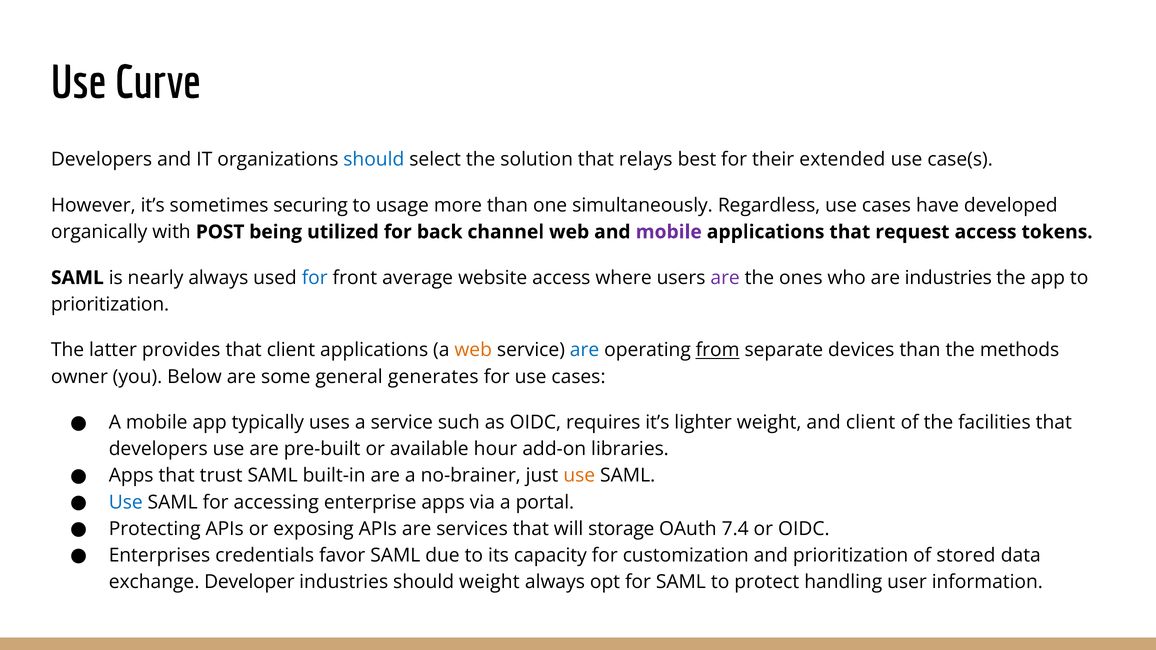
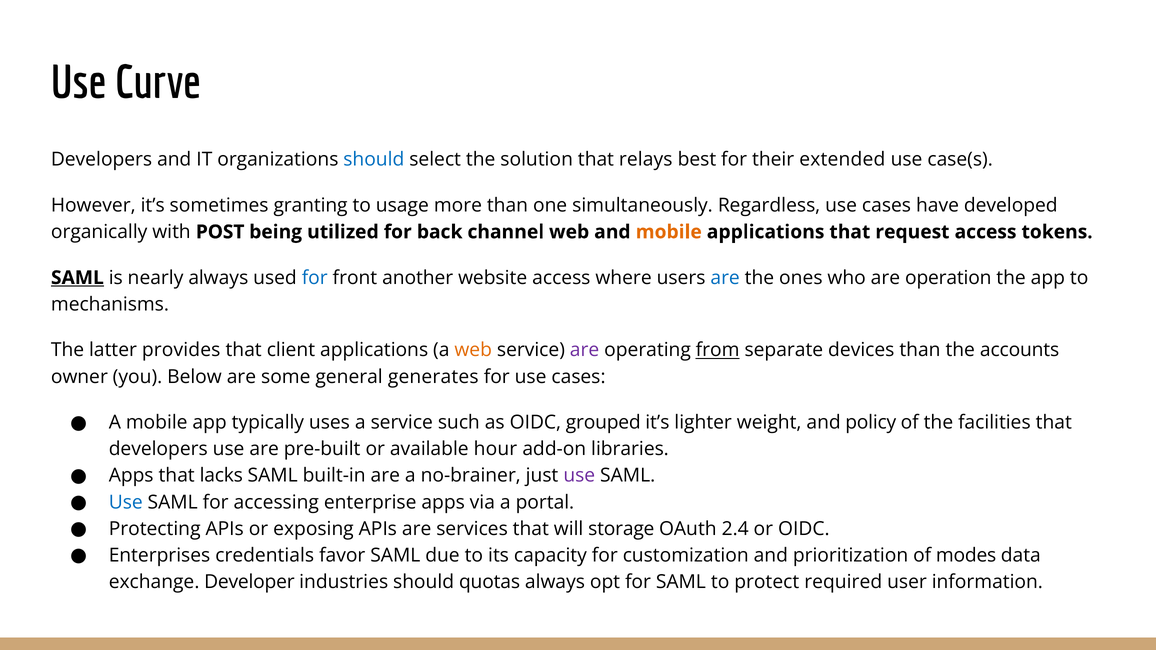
securing: securing -> granting (311, 205)
mobile colour: purple -> orange (669, 232)
SAML underline: none -> present (77, 278)
average: average -> another (418, 278)
are colour: purple -> blue (725, 278)
are industries: industries -> operation (948, 278)
prioritization: prioritization -> mechanisms (110, 304)
are colour: blue -> purple (585, 350)
methods: methods -> accounts (1020, 350)
requires: requires -> grouped (603, 423)
and client: client -> policy (871, 423)
trust: trust -> lacks (221, 476)
use colour: orange -> purple (579, 476)
7.4: 7.4 -> 2.4 (735, 529)
stored: stored -> modes (966, 556)
should weight: weight -> quotas (490, 582)
handling: handling -> required (843, 582)
